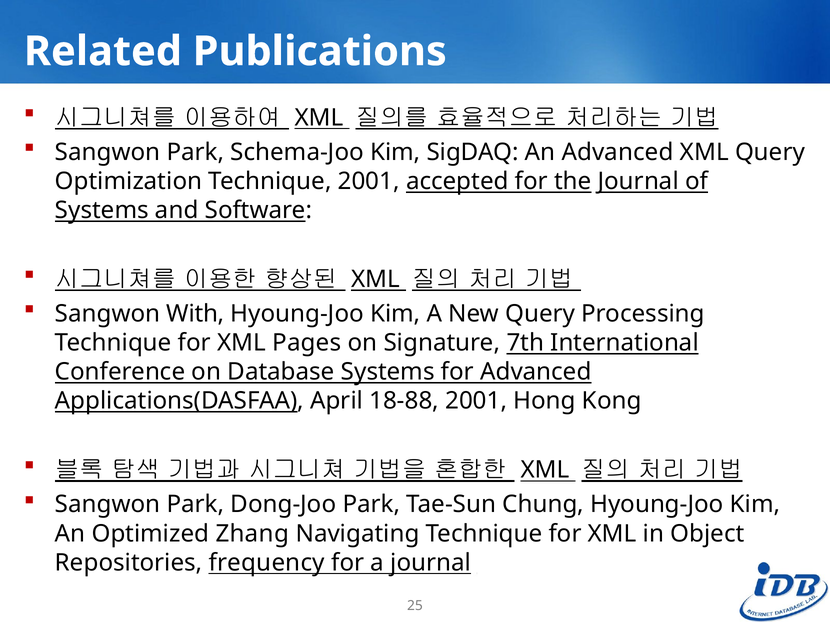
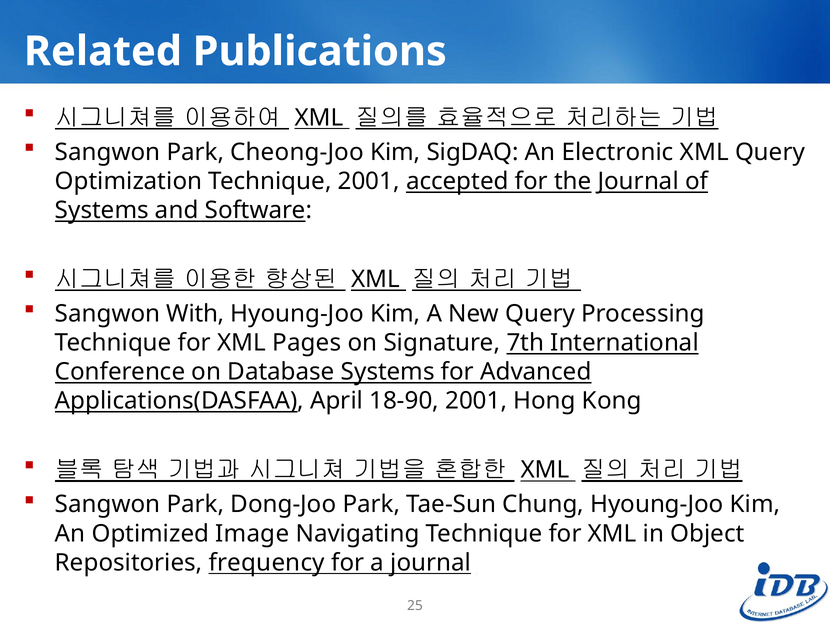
Schema-Joo: Schema-Joo -> Cheong-Joo (297, 152)
An Advanced: Advanced -> Electronic (618, 152)
18-88: 18-88 -> 18-90 (404, 401)
Zhang: Zhang -> Image (252, 534)
